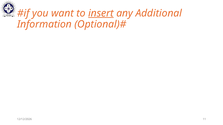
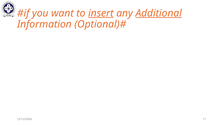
Additional underline: none -> present (159, 13)
